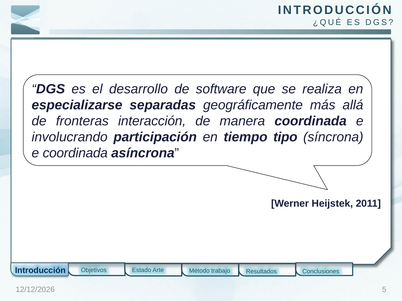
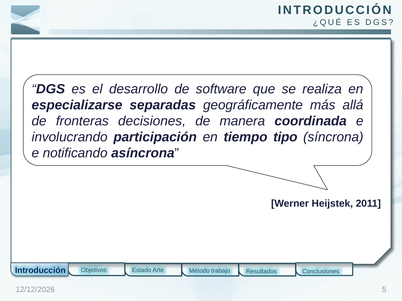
interacción: interacción -> decisiones (152, 121)
e coordinada: coordinada -> notificando (75, 153)
